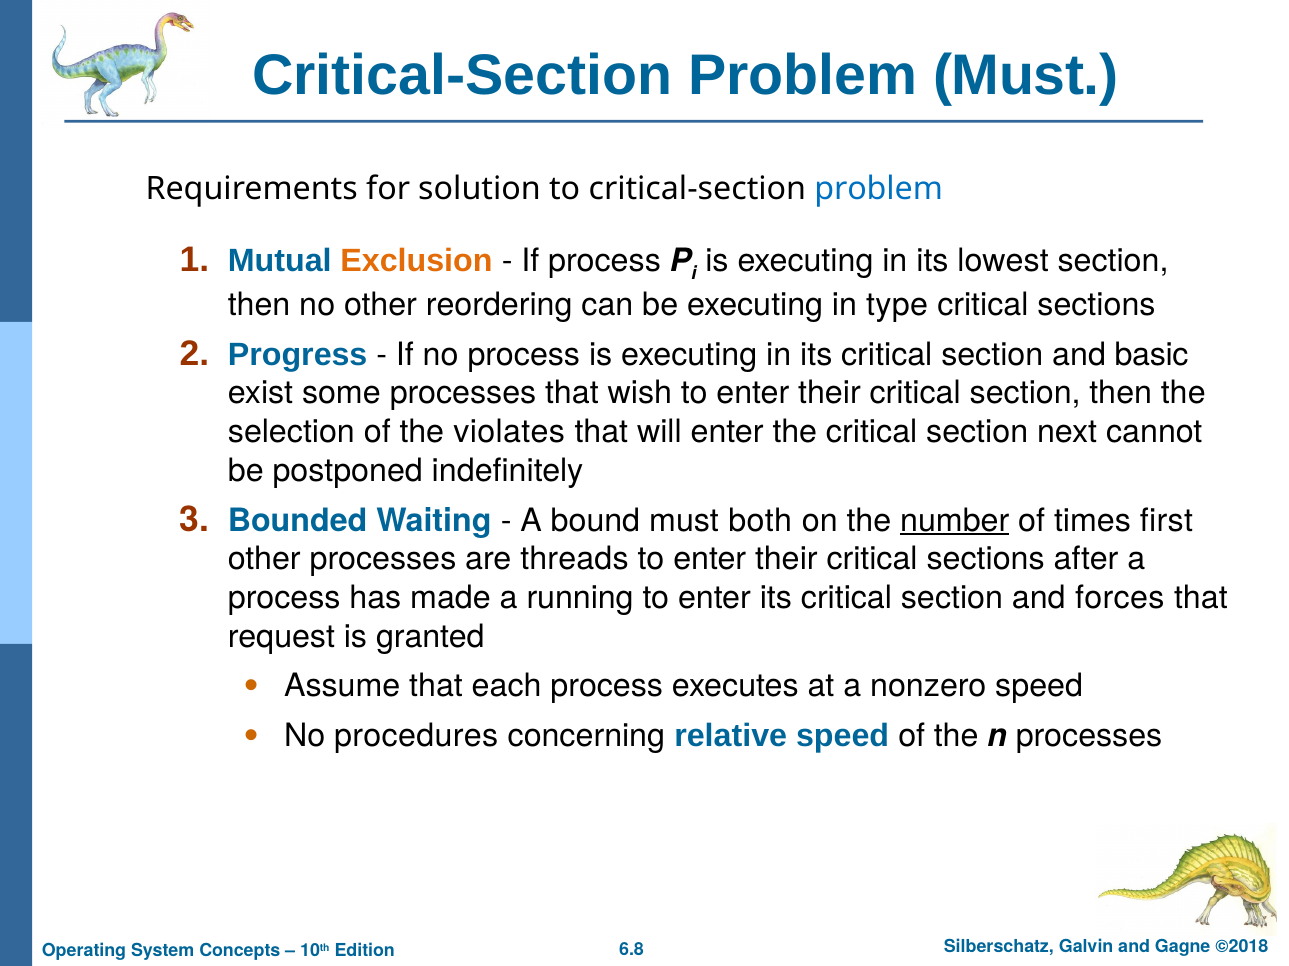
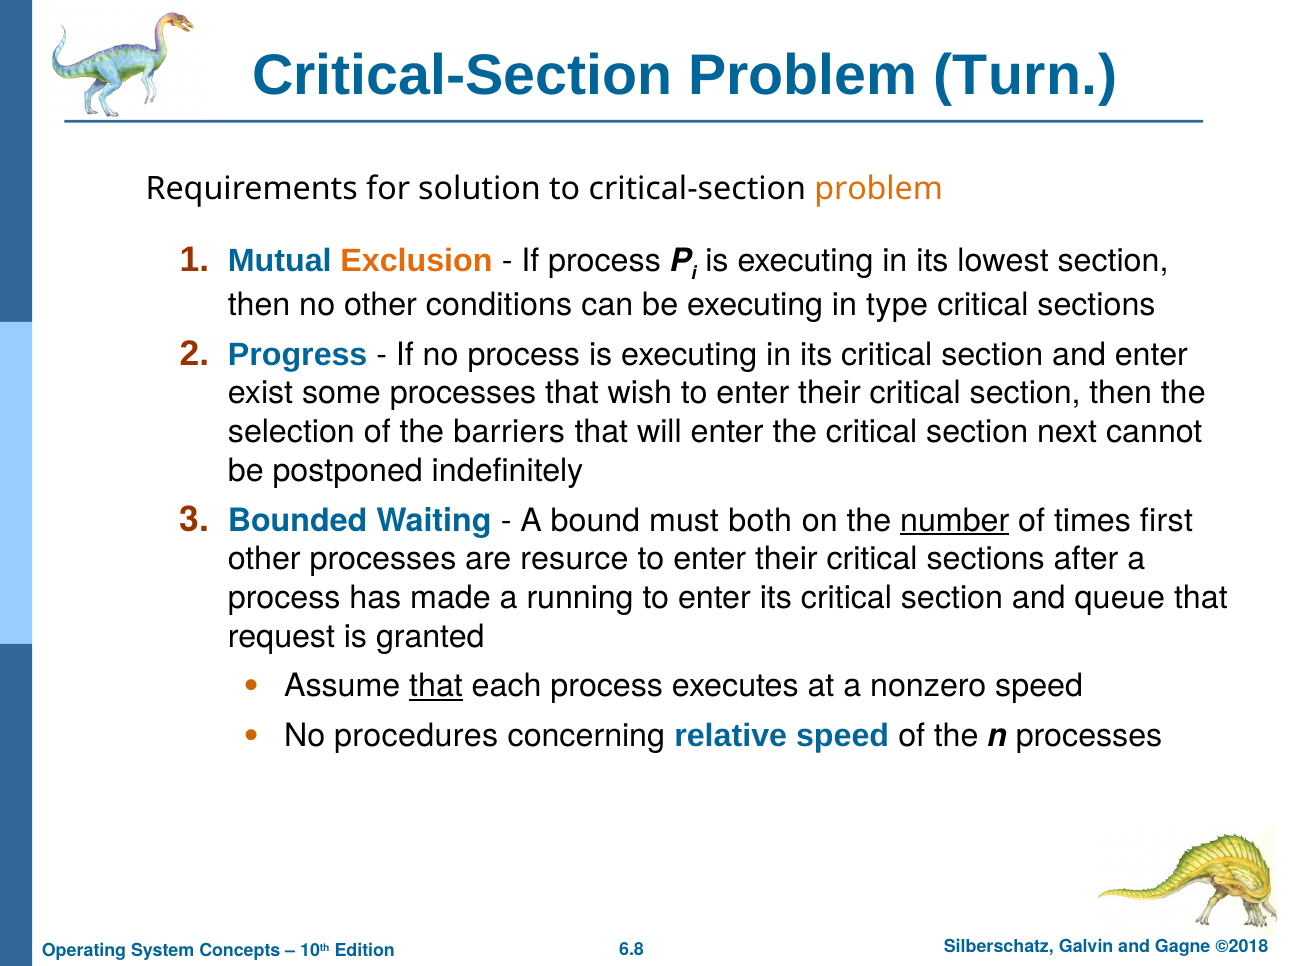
Problem Must: Must -> Turn (1025, 76)
problem colour: blue -> orange (879, 189)
reordering: reordering -> conditions (499, 305)
and basic: basic -> enter (1151, 355)
violates: violates -> barriers (509, 432)
threads: threads -> resurce (574, 560)
forces: forces -> queue (1120, 598)
that underline: none -> present (436, 687)
